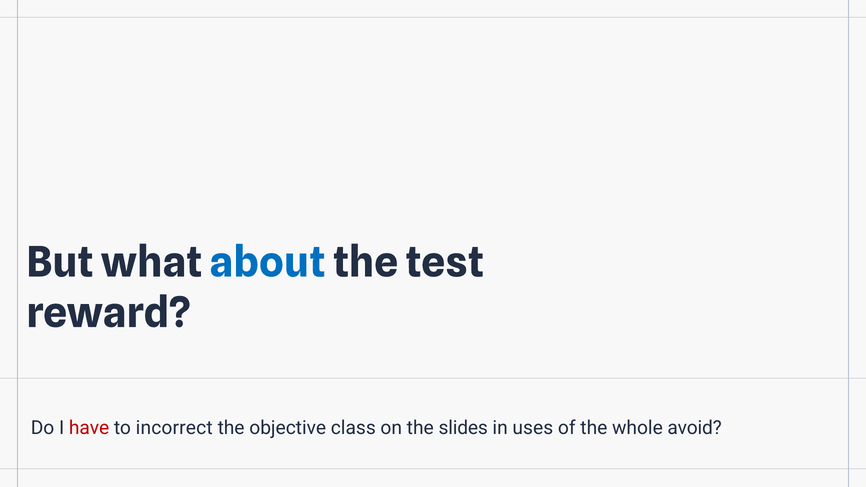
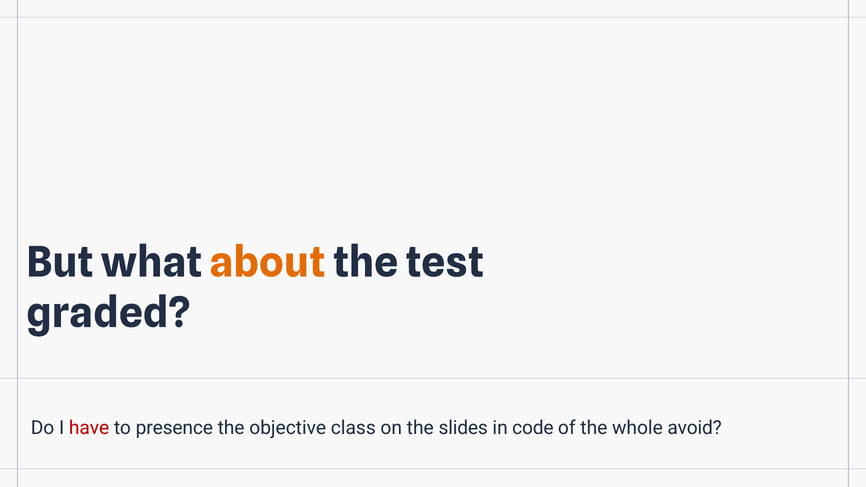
about colour: blue -> orange (267, 263)
reward: reward -> graded (108, 313)
incorrect: incorrect -> presence (174, 428)
uses: uses -> code (533, 428)
